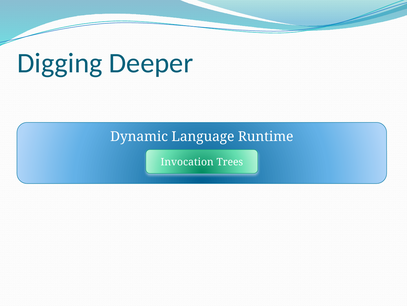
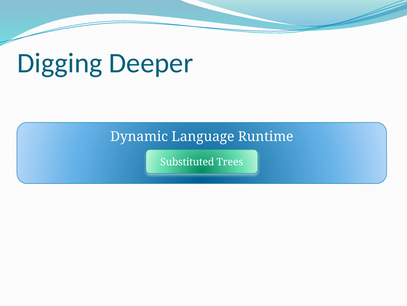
Invocation: Invocation -> Substituted (187, 162)
